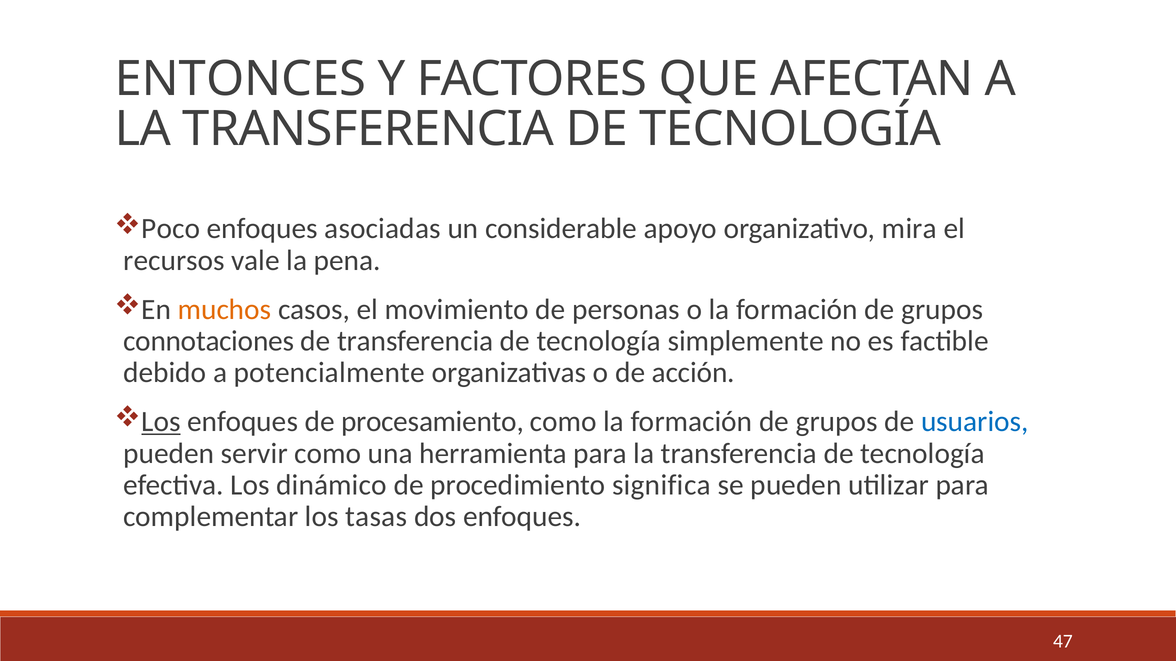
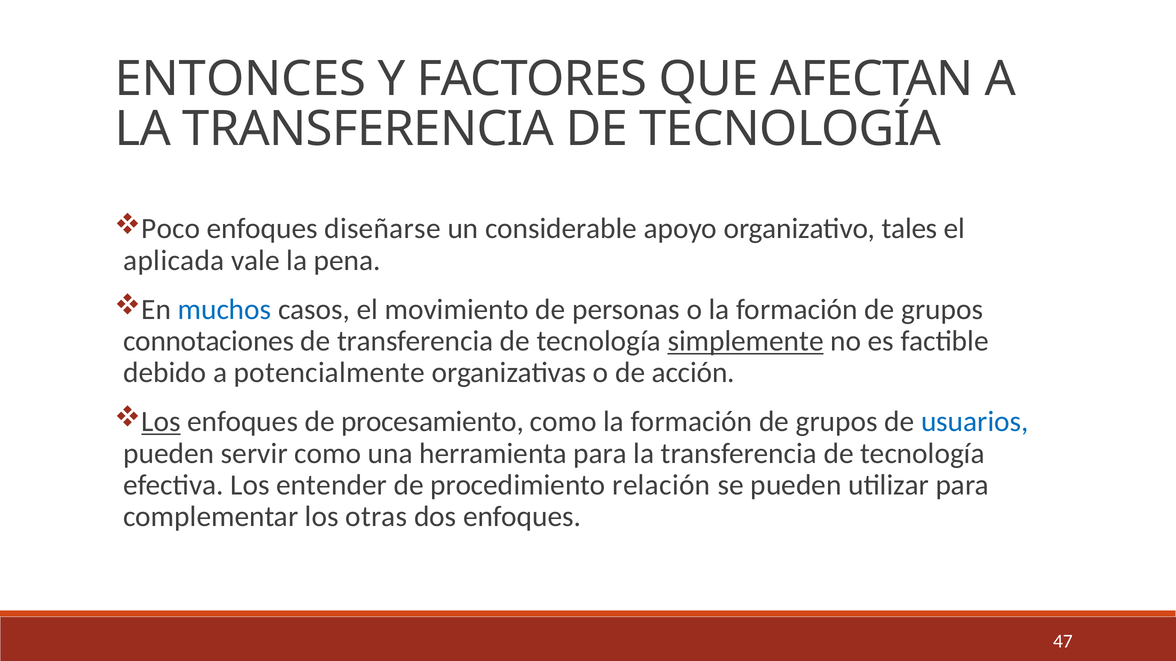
asociadas: asociadas -> diseñarse (382, 229)
mira: mira -> tales (910, 229)
recursos: recursos -> aplicada (174, 261)
muchos colour: orange -> blue (225, 310)
simplemente underline: none -> present (746, 341)
dinámico: dinámico -> entender (332, 485)
significa: significa -> relación (661, 485)
tasas: tasas -> otras (376, 517)
